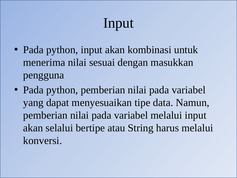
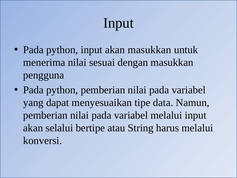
akan kombinasi: kombinasi -> masukkan (149, 50)
